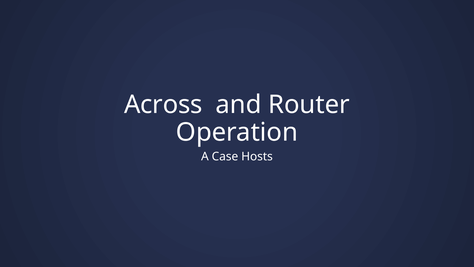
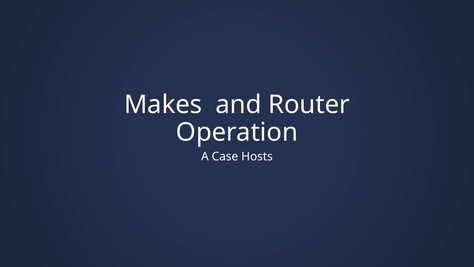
Across: Across -> Makes (163, 105)
